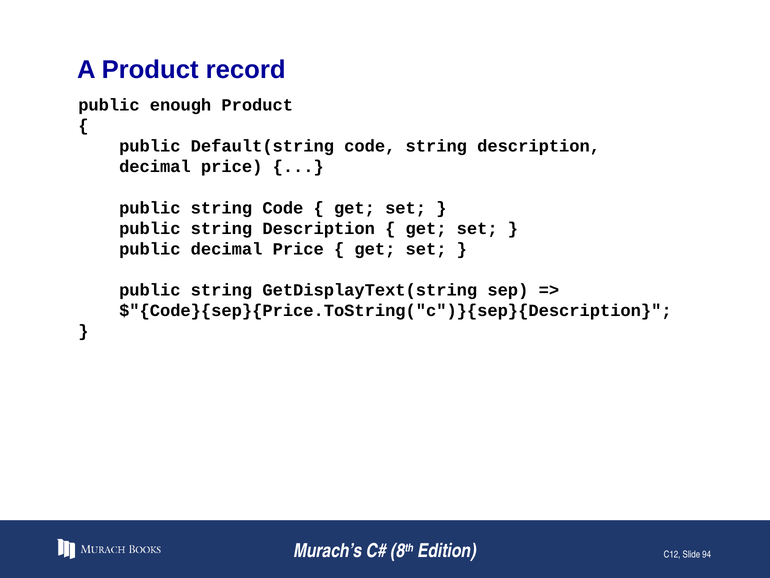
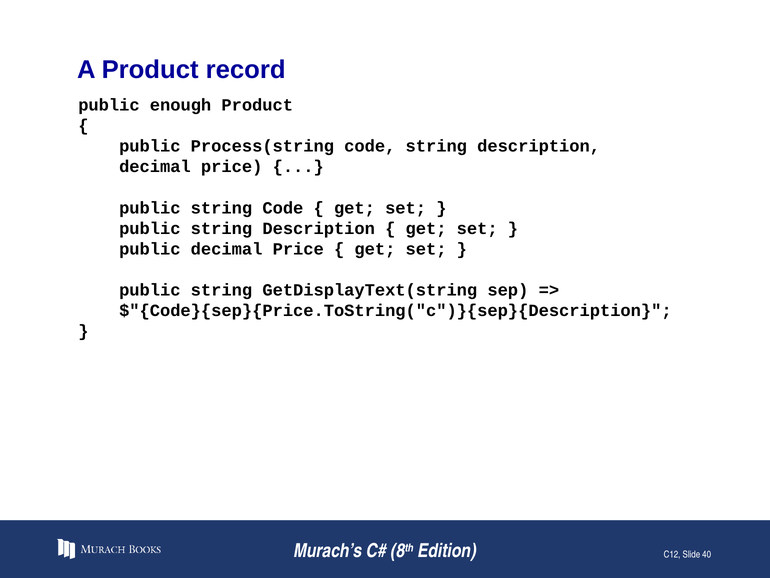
Default(string: Default(string -> Process(string (262, 146)
94: 94 -> 40 (707, 554)
